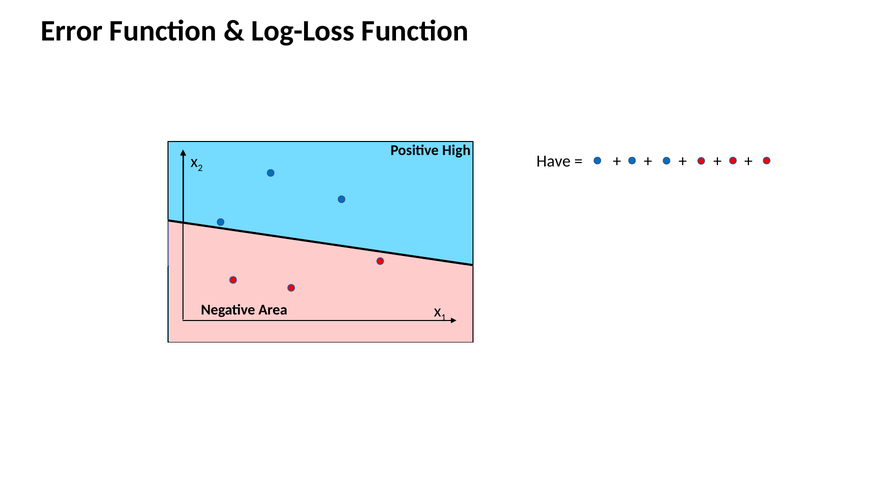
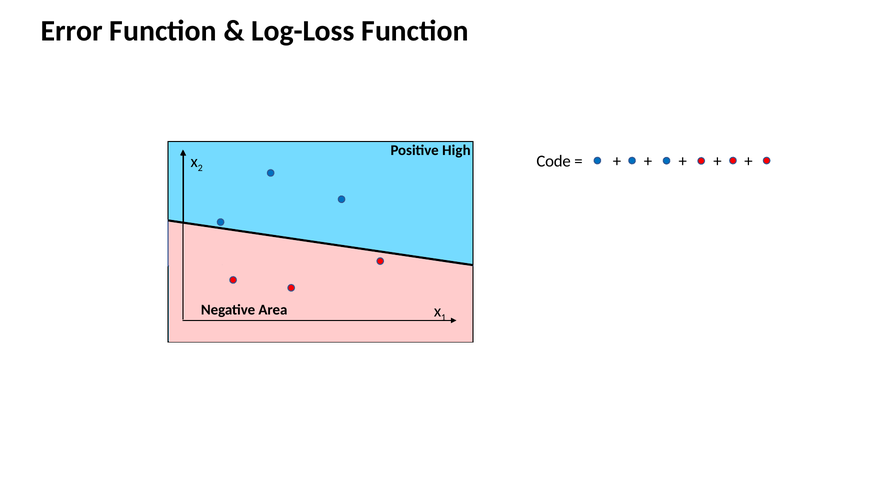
Have: Have -> Code (554, 161)
